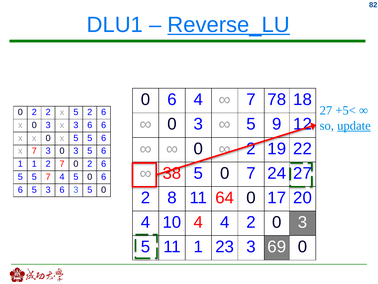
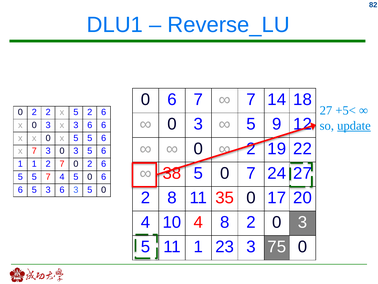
Reverse_LU underline: present -> none (229, 25)
6 4: 4 -> 7 (198, 99)
78: 78 -> 14 (277, 99)
64: 64 -> 35 (225, 197)
4 4: 4 -> 8 (225, 222)
69: 69 -> 75 (277, 246)
